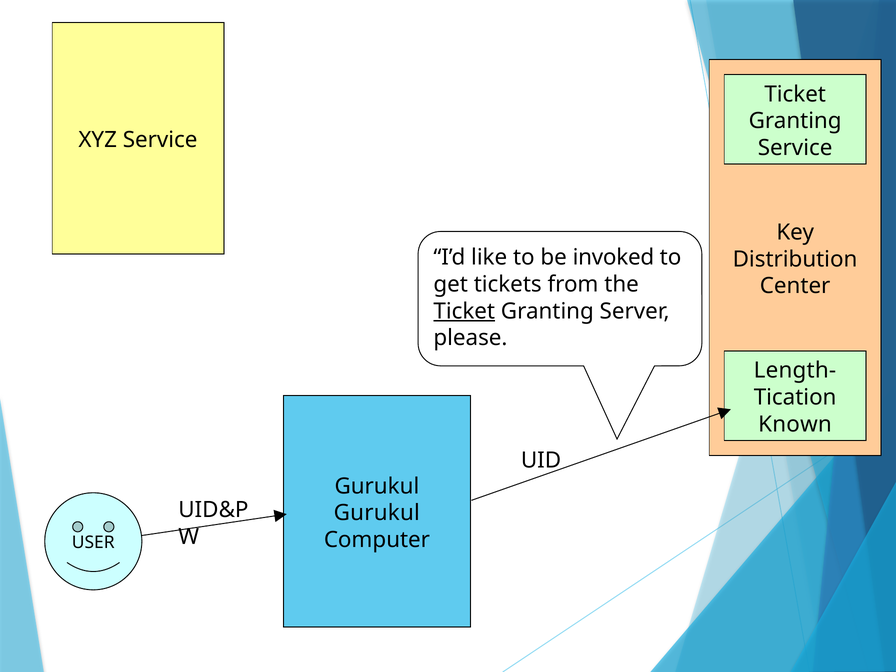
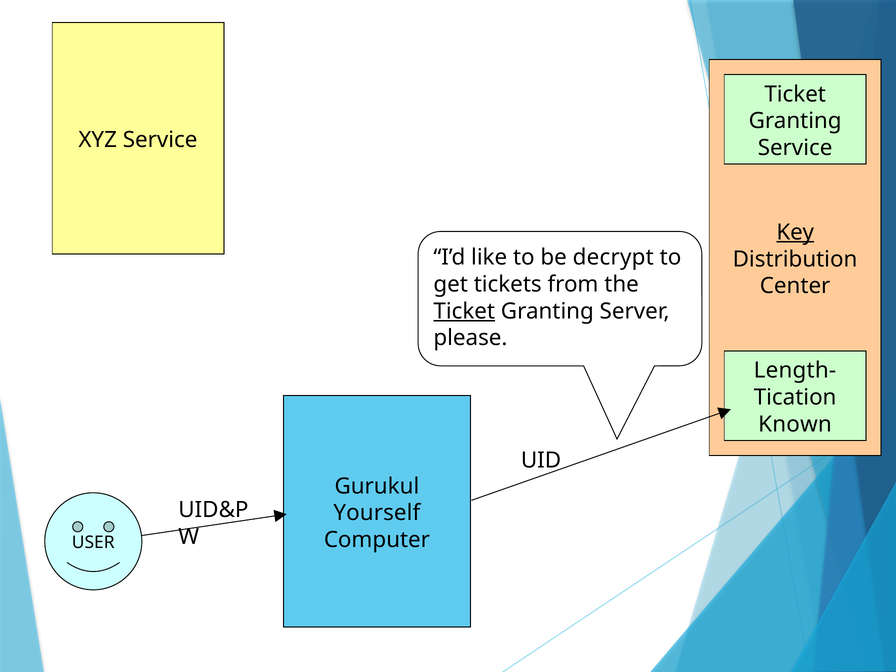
Key underline: none -> present (795, 232)
invoked: invoked -> decrypt (613, 257)
Gurukul: Gurukul -> Yourself (377, 513)
